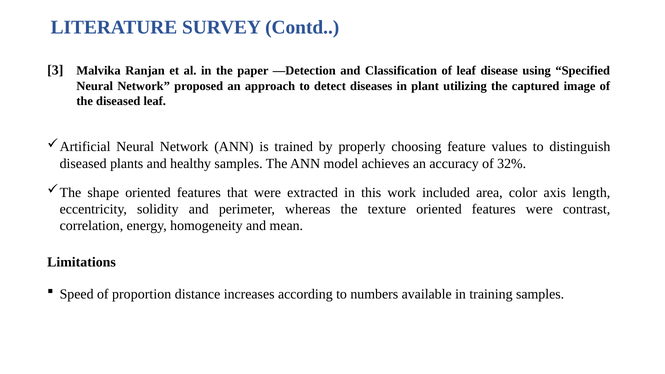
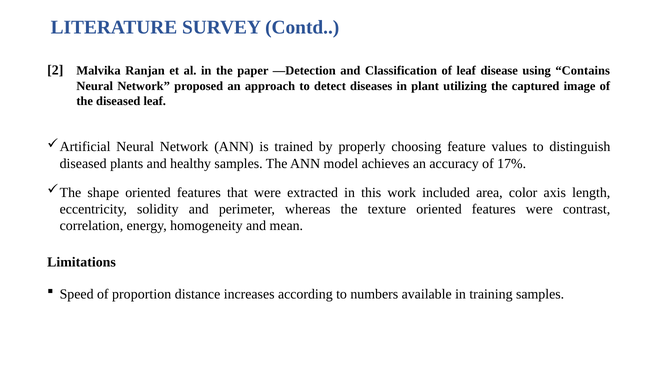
3: 3 -> 2 (55, 70)
Specified: Specified -> Contains (583, 71)
32%: 32% -> 17% (512, 164)
